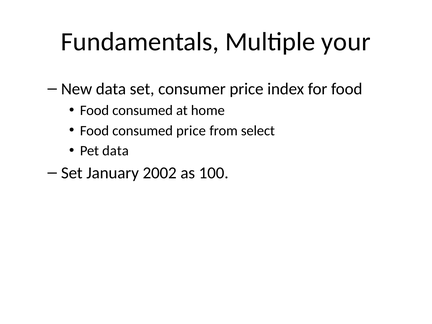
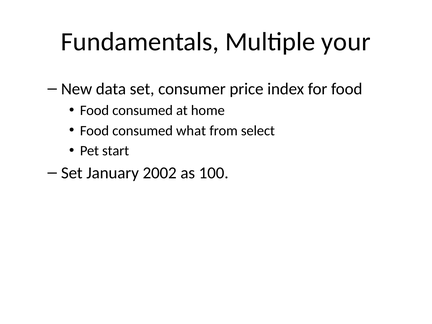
consumed price: price -> what (191, 131)
Pet data: data -> start (116, 151)
